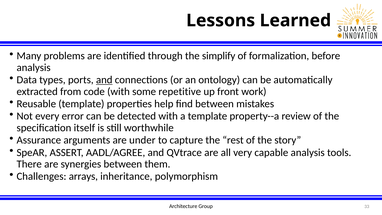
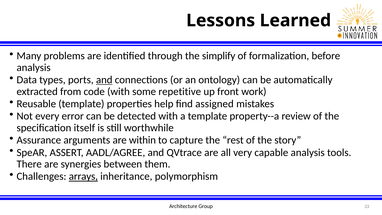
find between: between -> assigned (214, 104)
under: under -> within (142, 140)
arrays underline: none -> present (83, 176)
